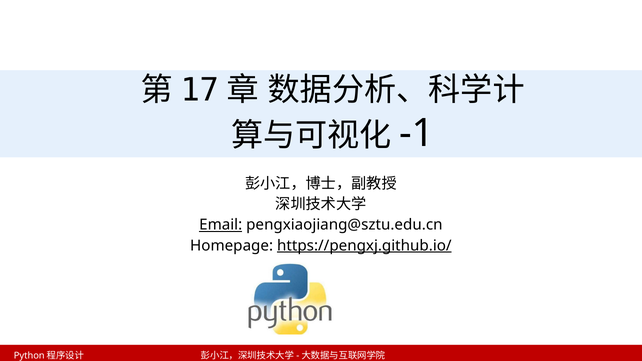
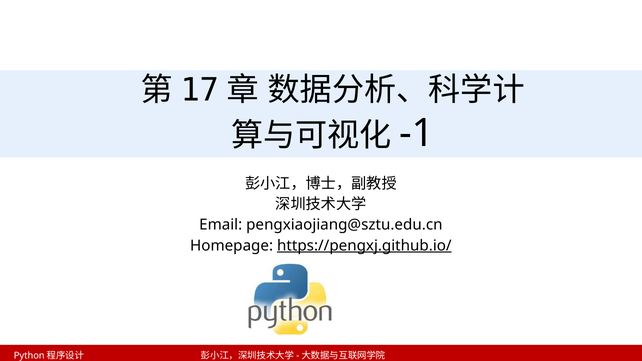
Email underline: present -> none (221, 225)
